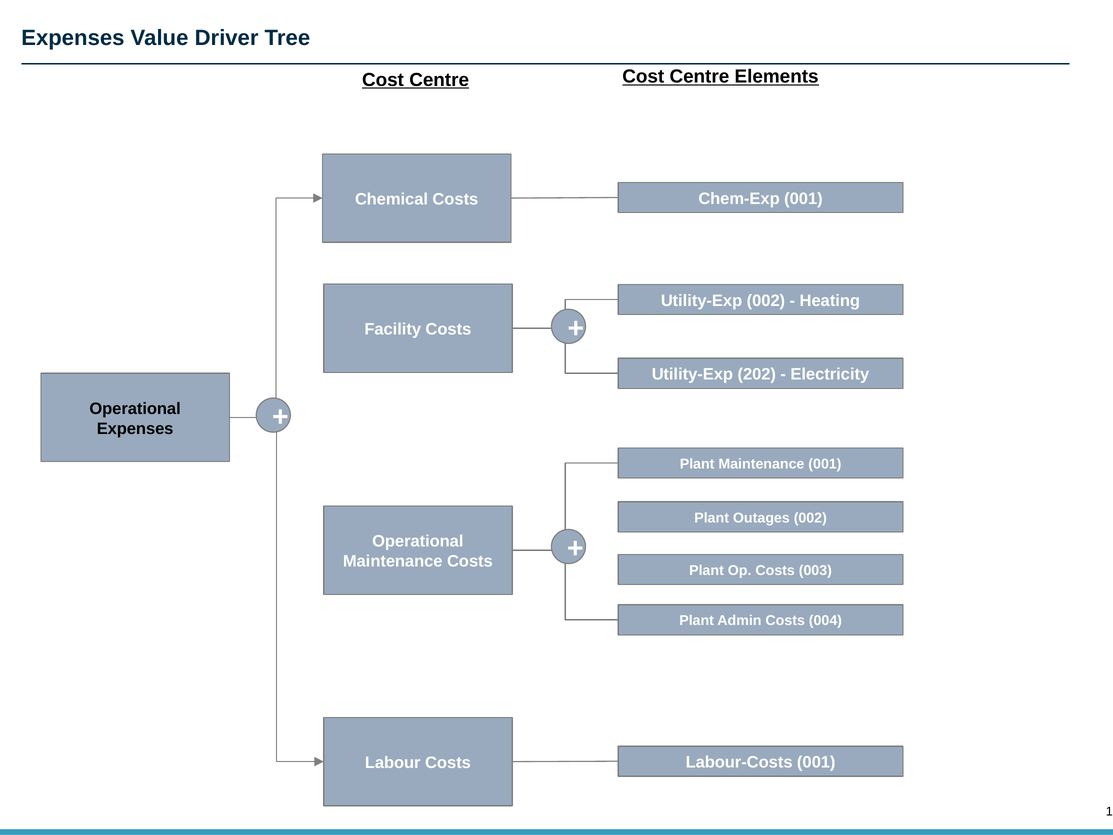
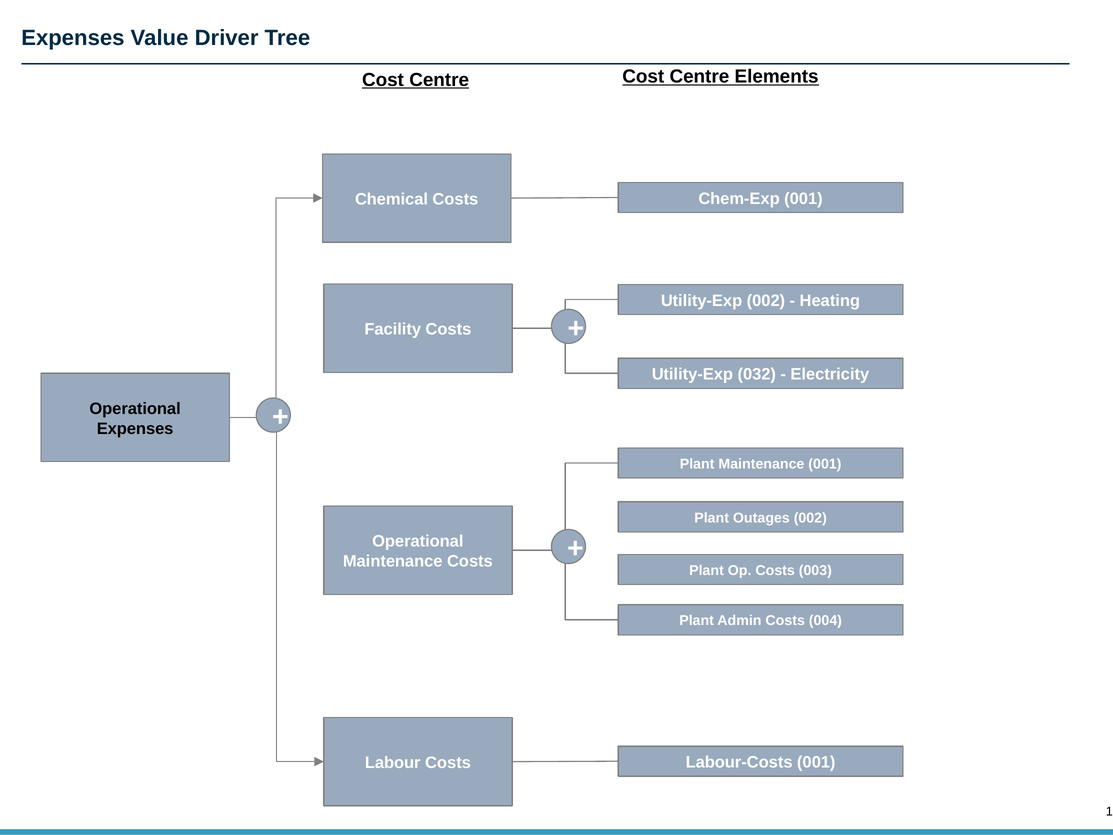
202: 202 -> 032 (757, 374)
